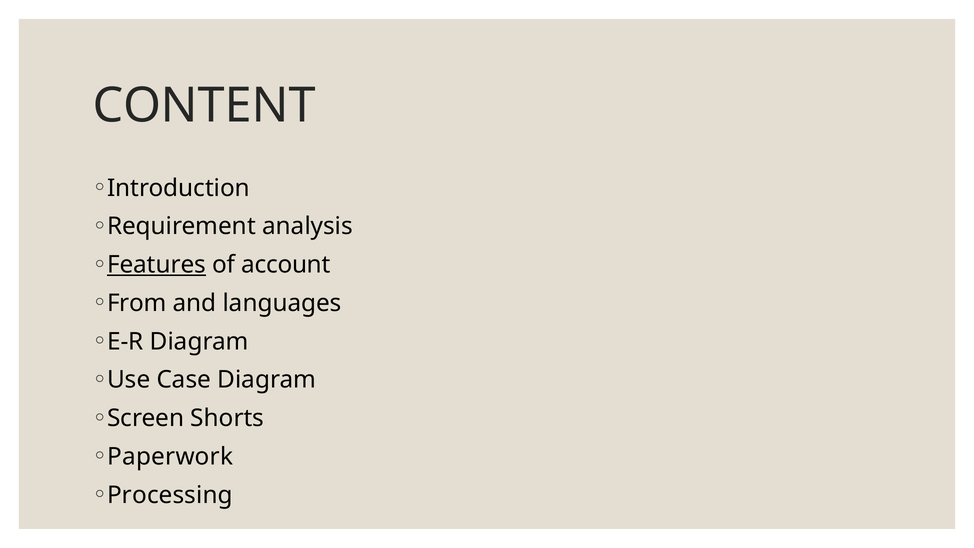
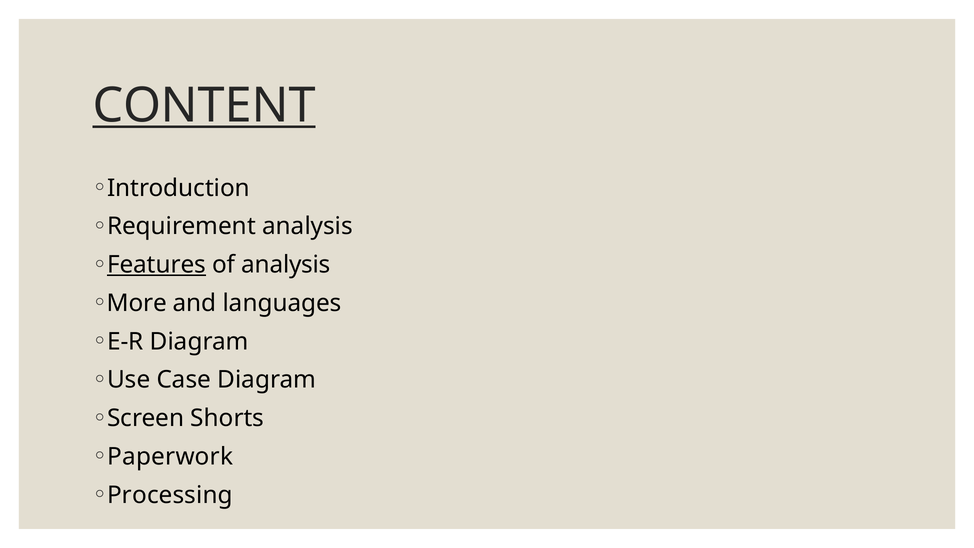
CONTENT underline: none -> present (204, 106)
of account: account -> analysis (286, 265)
From: From -> More (137, 303)
